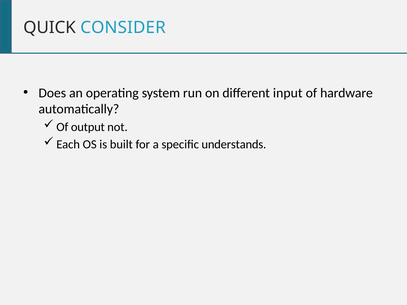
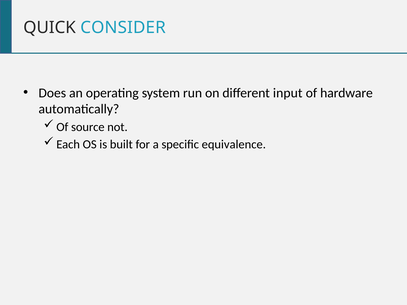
output: output -> source (88, 127)
understands: understands -> equivalence (234, 145)
